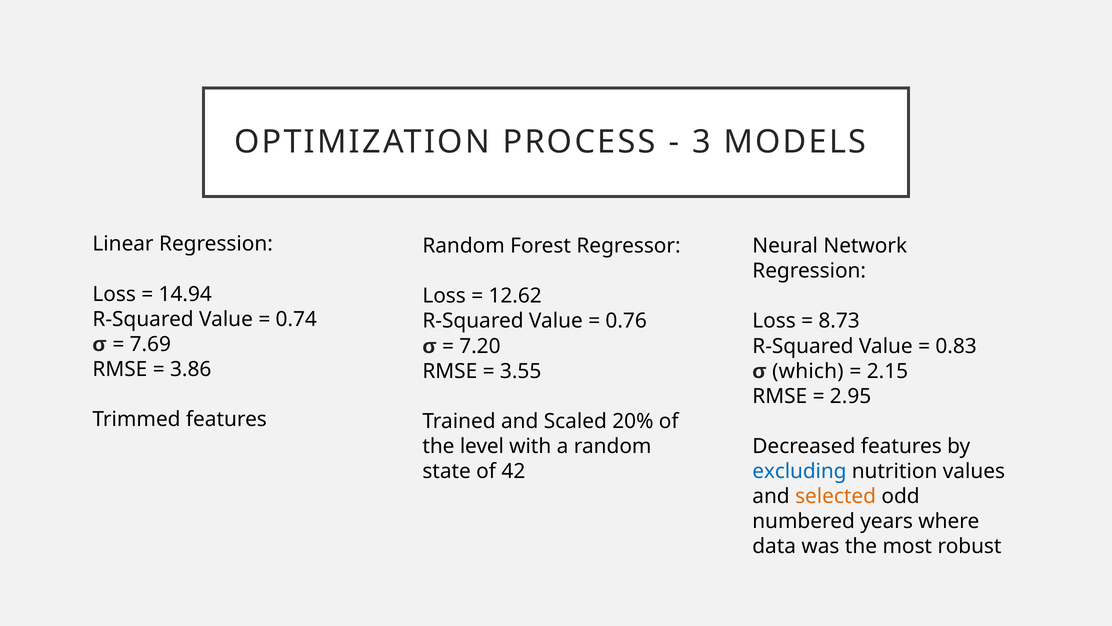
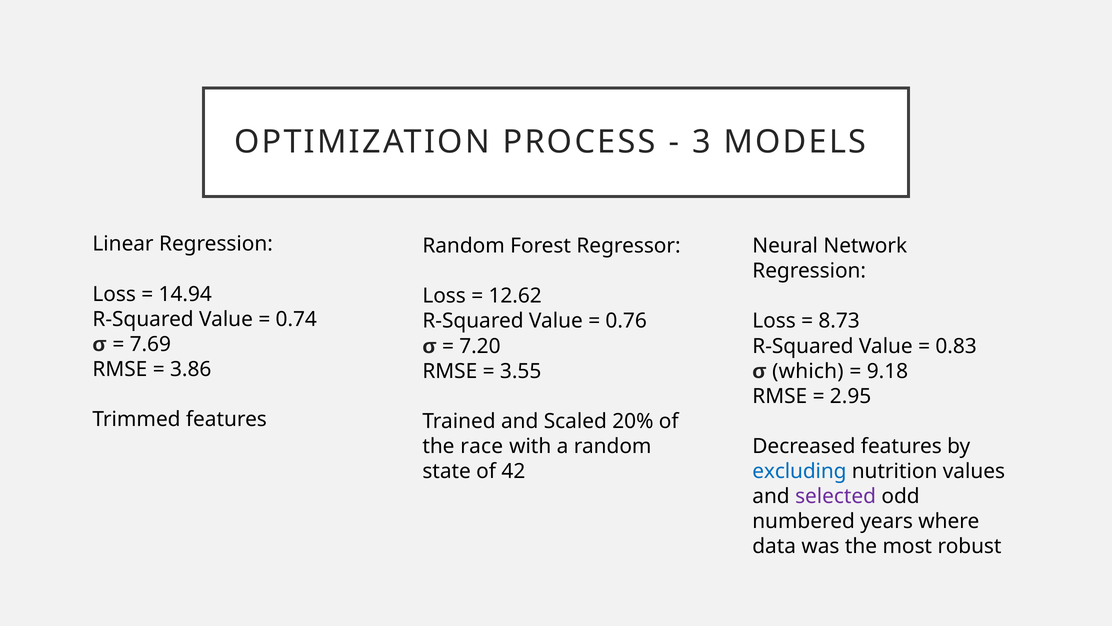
2.15: 2.15 -> 9.18 (887, 371)
level: level -> race (482, 446)
selected colour: orange -> purple (836, 496)
